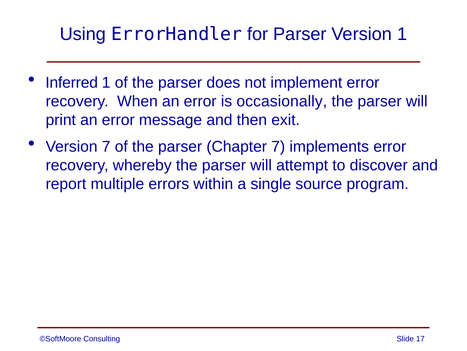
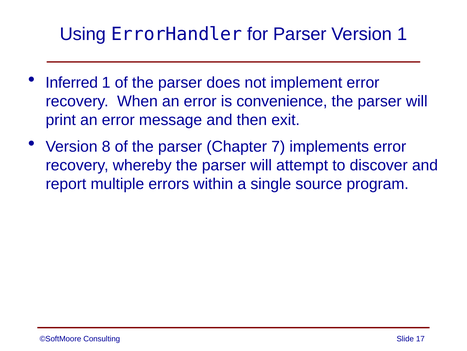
occasionally: occasionally -> convenience (282, 101)
Version 7: 7 -> 8 (106, 146)
